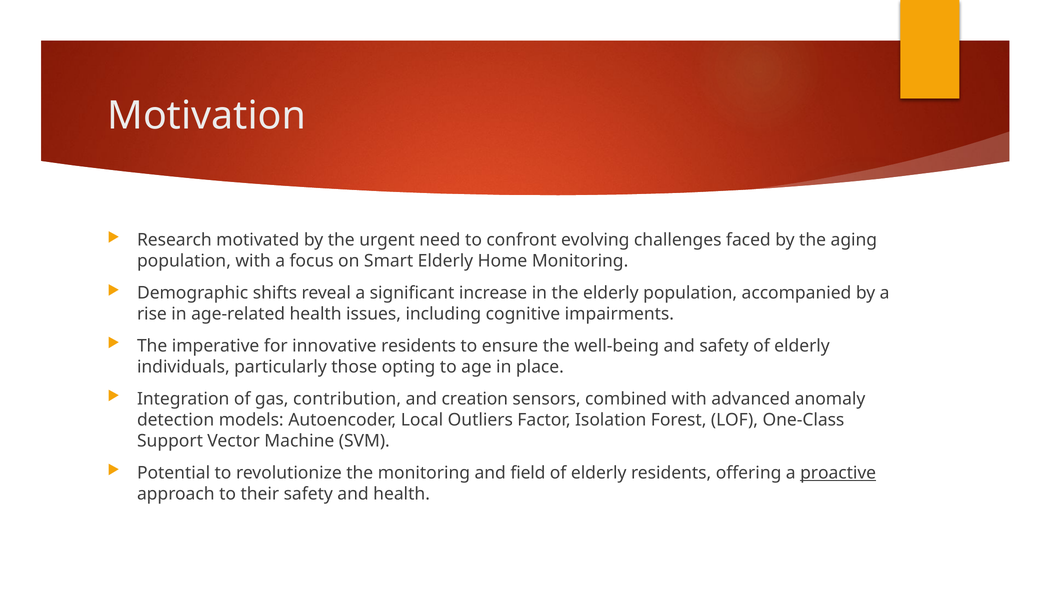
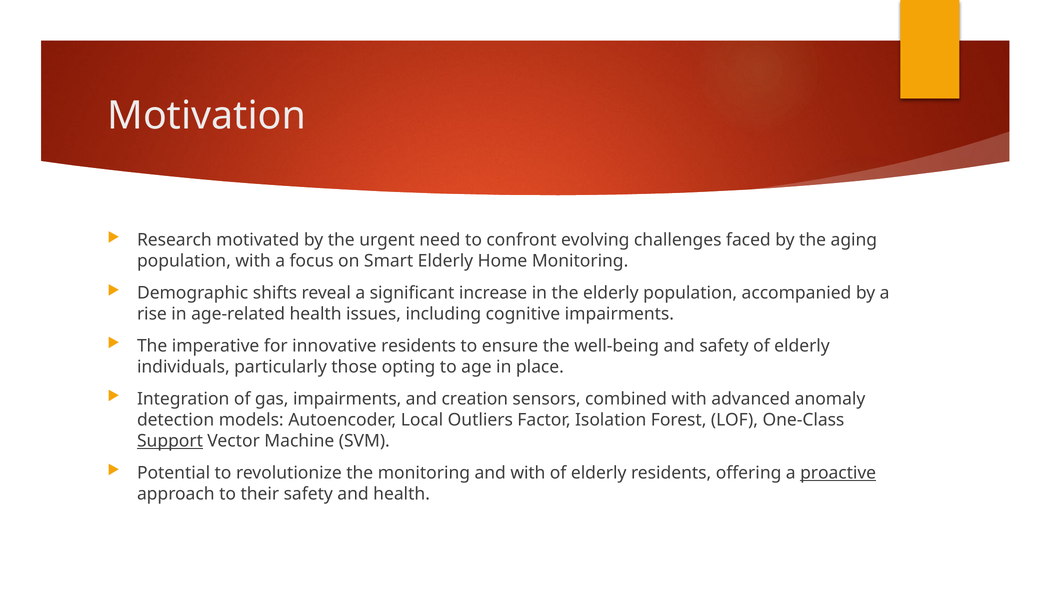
gas contribution: contribution -> impairments (347, 399)
Support underline: none -> present (170, 441)
and field: field -> with (528, 473)
